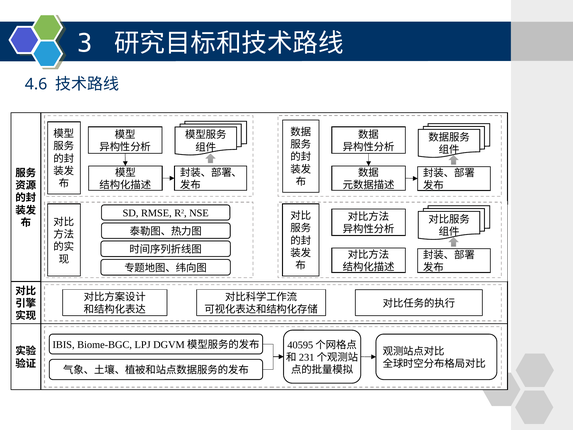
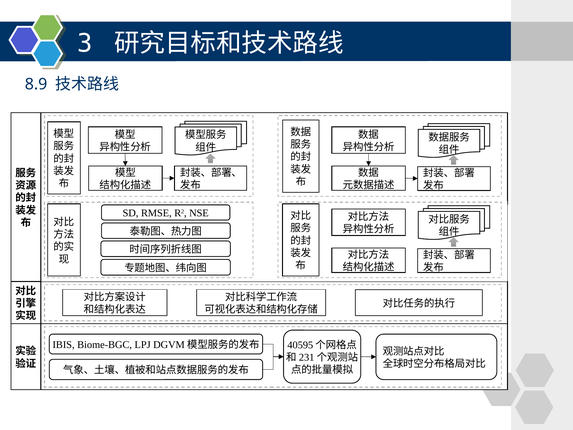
4.6: 4.6 -> 8.9 (36, 84)
